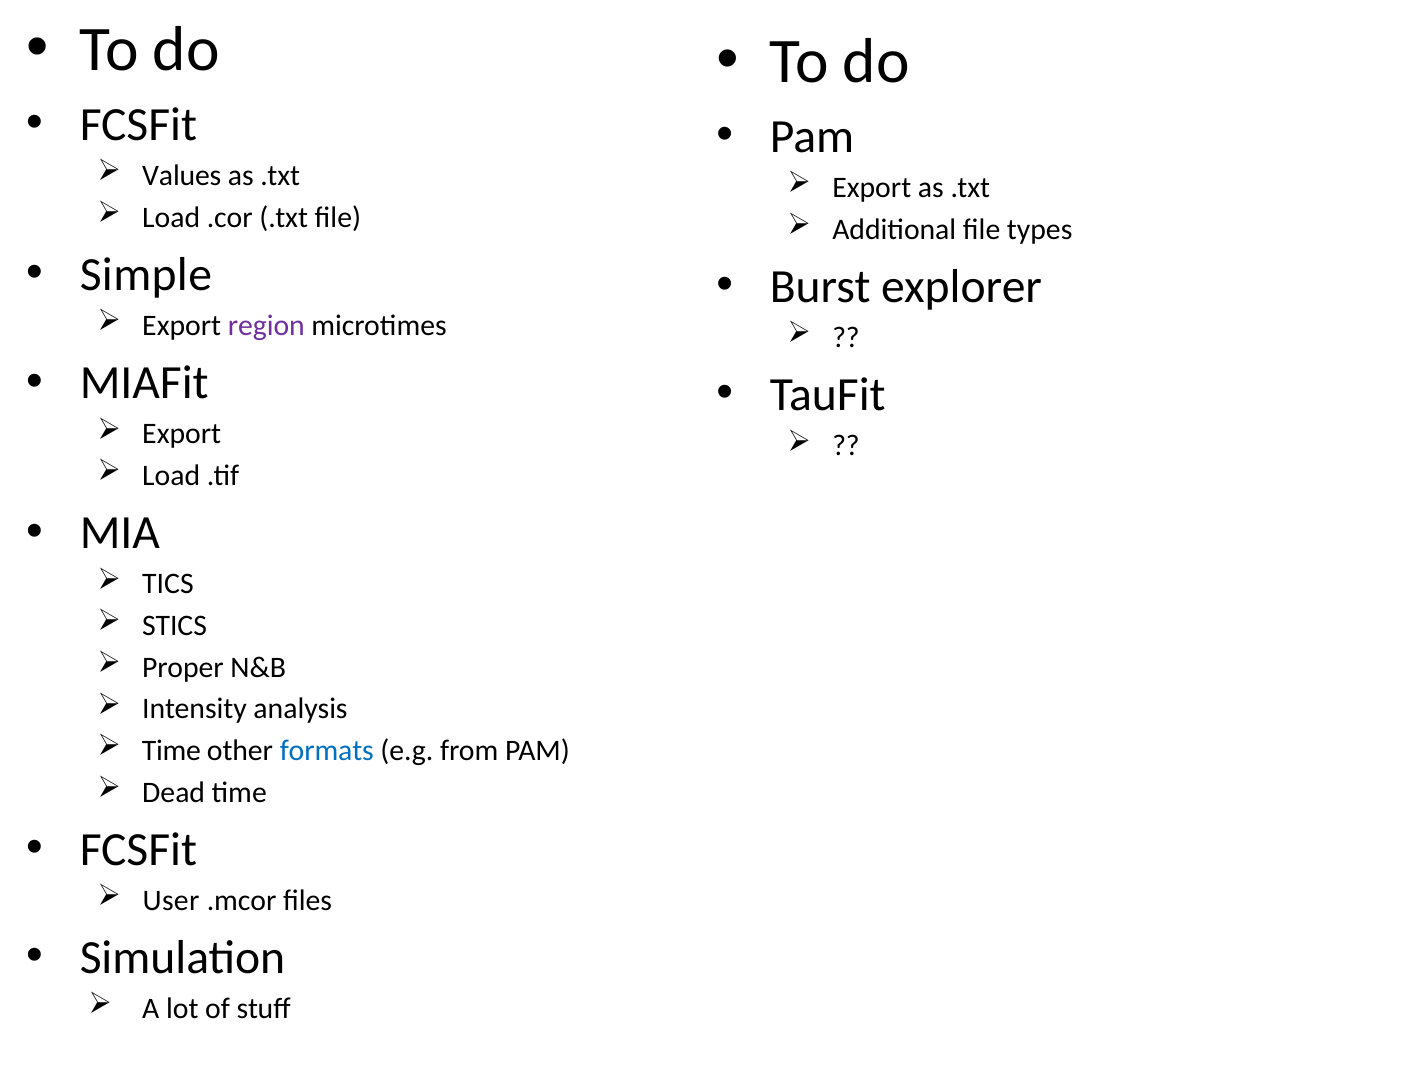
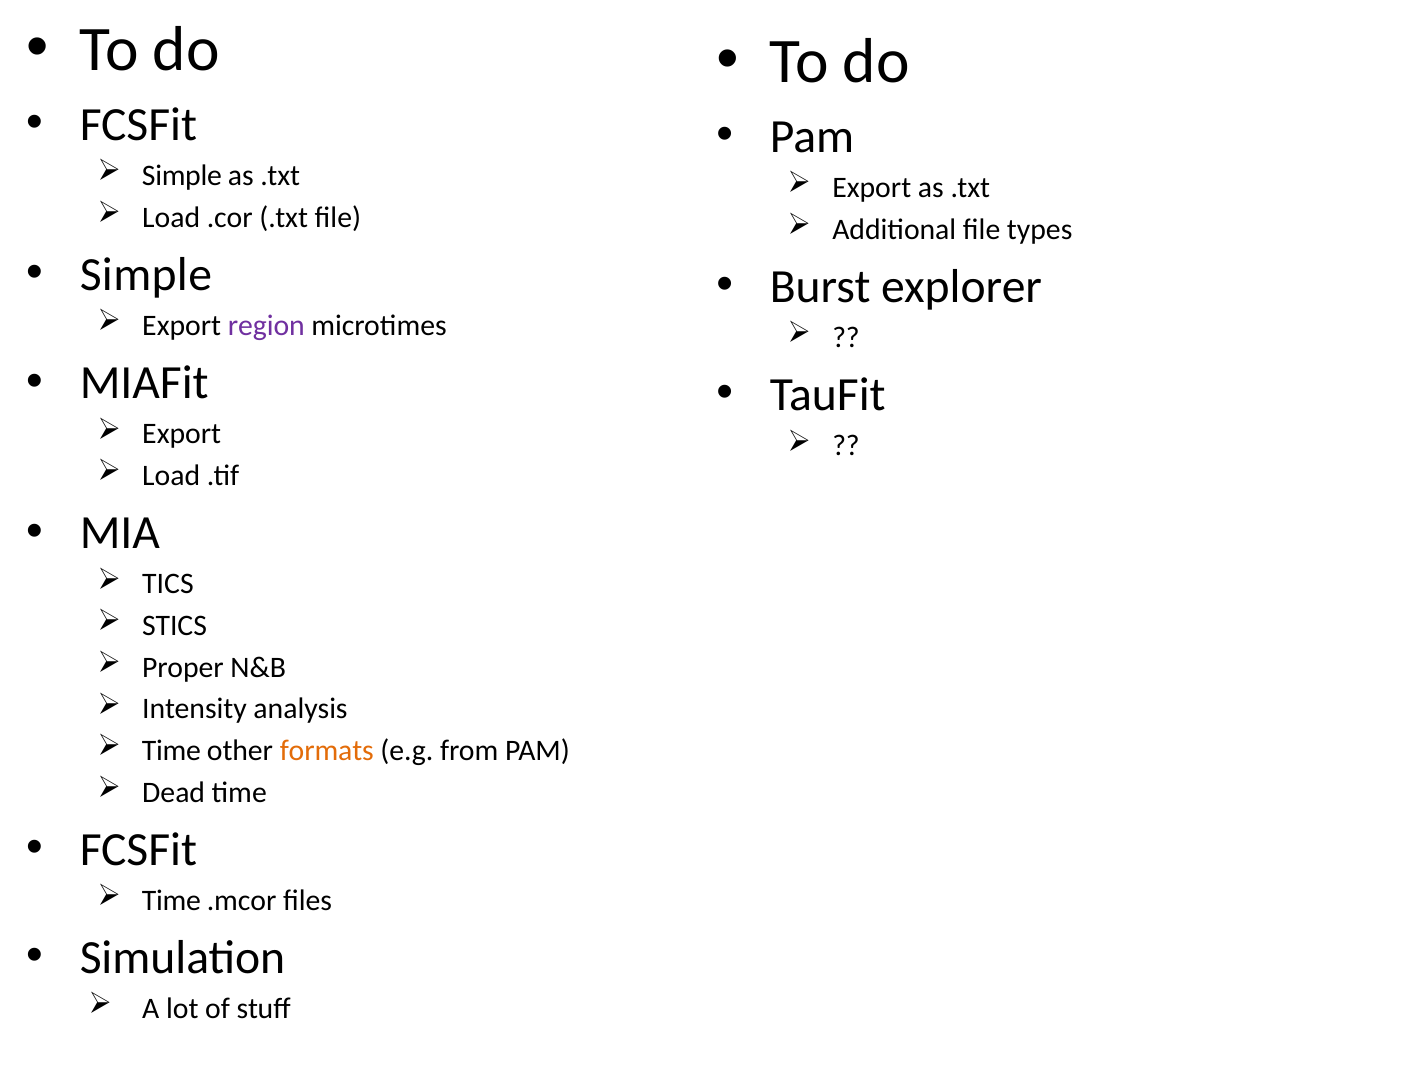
Values: Values -> Simple (182, 176)
formats colour: blue -> orange (327, 751)
User: User -> Time (171, 901)
